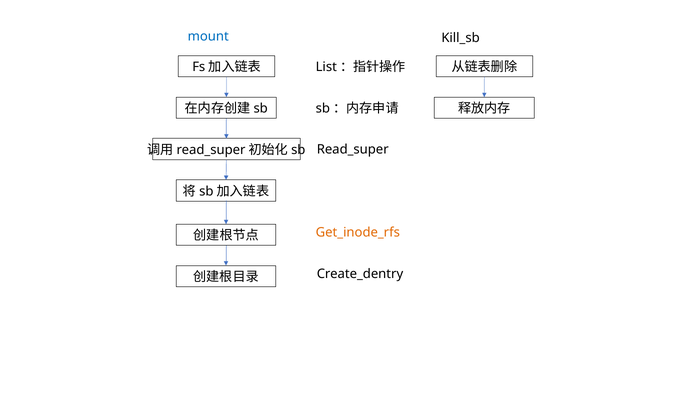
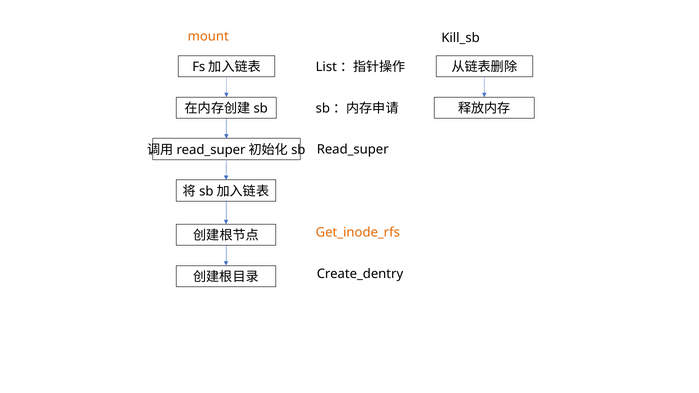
mount colour: blue -> orange (208, 36)
